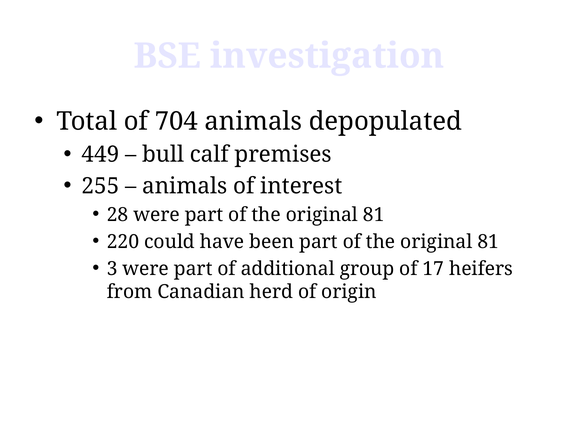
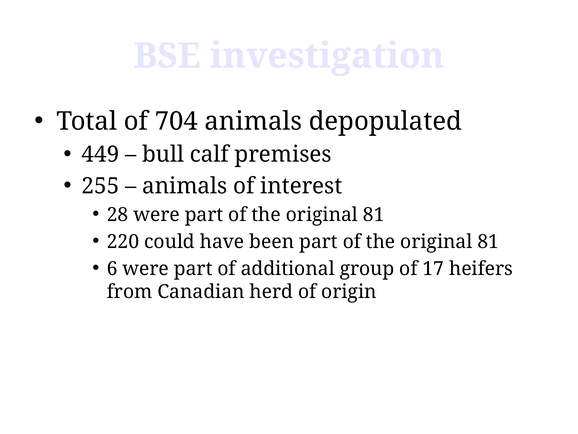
3: 3 -> 6 (112, 268)
